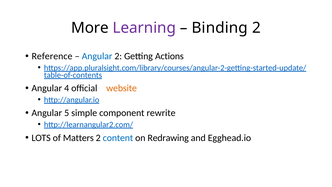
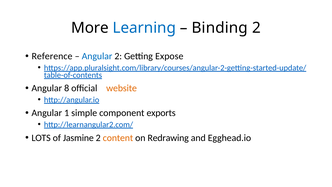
Learning colour: purple -> blue (144, 28)
Actions: Actions -> Expose (169, 56)
4: 4 -> 8 (67, 88)
5: 5 -> 1 (67, 113)
rewrite: rewrite -> exports (161, 113)
Matters: Matters -> Jasmine (78, 138)
content colour: blue -> orange (118, 138)
